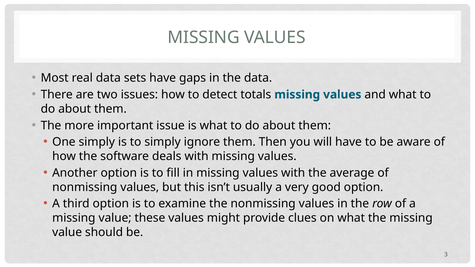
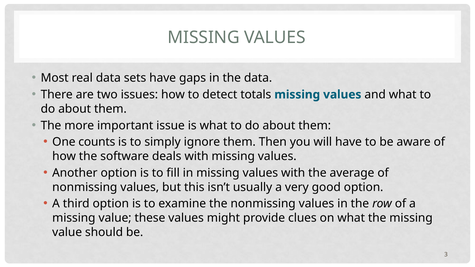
One simply: simply -> counts (97, 142)
